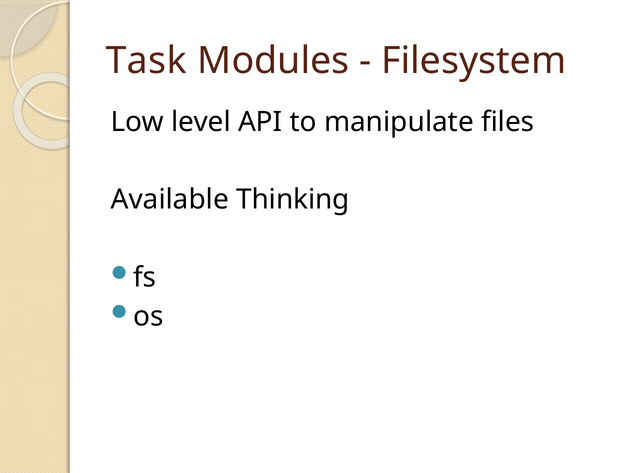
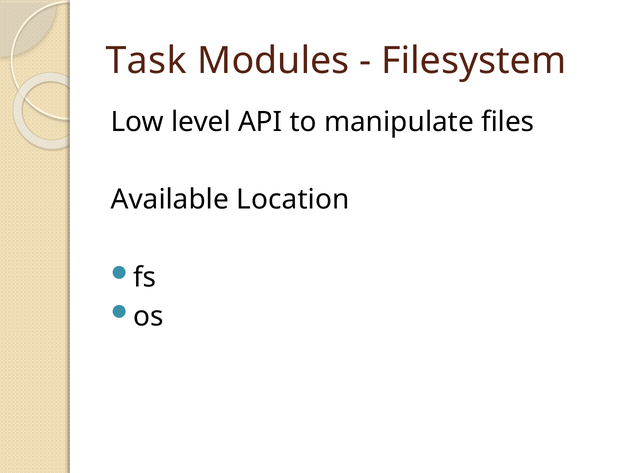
Thinking: Thinking -> Location (293, 199)
